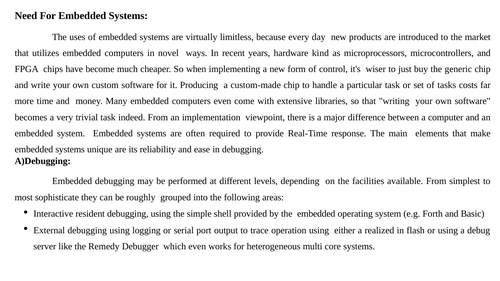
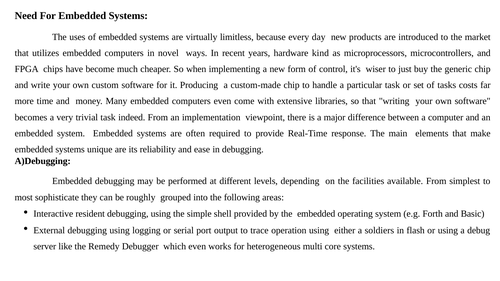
realized: realized -> soldiers (379, 231)
